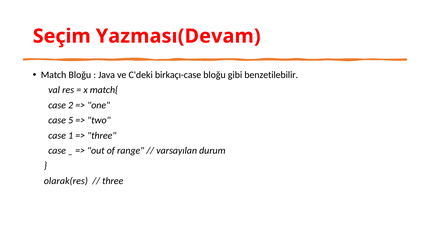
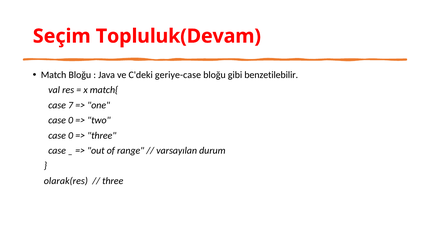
Yazması(Devam: Yazması(Devam -> Topluluk(Devam (178, 36)
birkaçı-case: birkaçı-case -> geriye-case (178, 75)
2: 2 -> 7 (71, 105)
5: 5 -> 0 (71, 120)
1: 1 -> 0 (71, 135)
